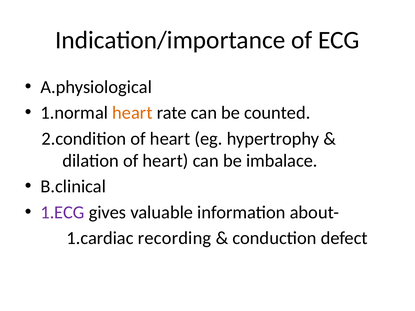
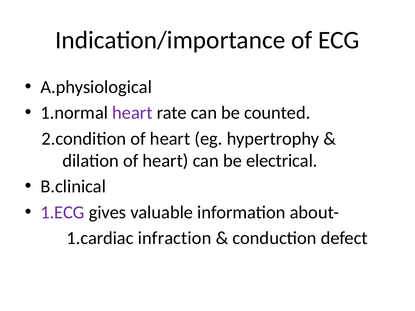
heart colour: orange -> purple (132, 113)
imbalace: imbalace -> electrical (282, 161)
recording: recording -> infraction (175, 238)
